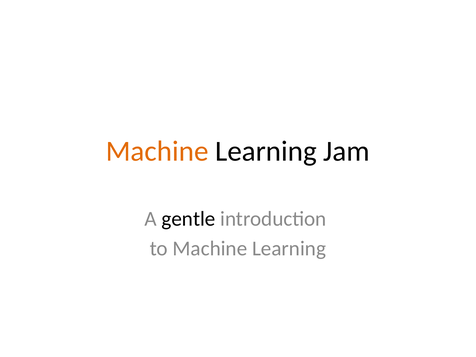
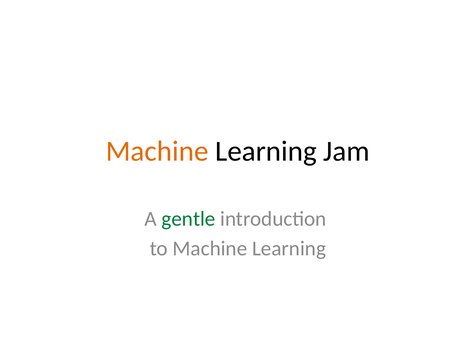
gentle colour: black -> green (188, 219)
